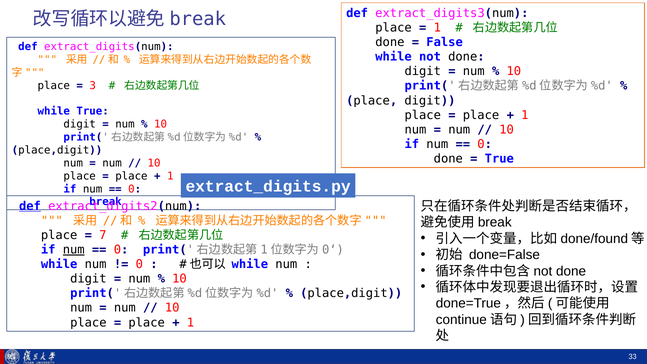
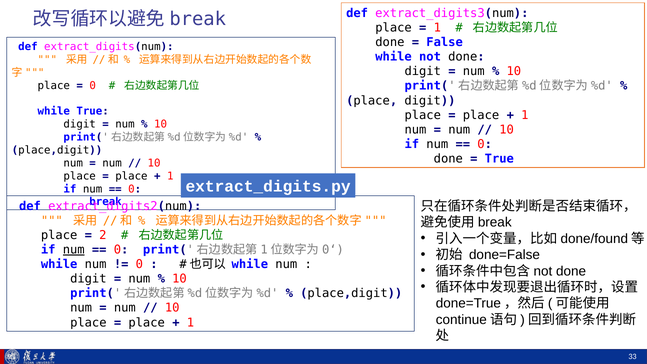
3: 3 -> 0 (93, 85)
def underline: present -> none (30, 206)
7: 7 -> 2 (103, 235)
